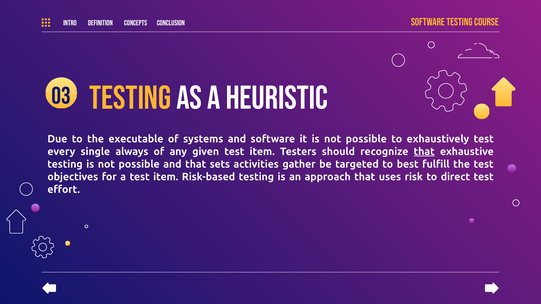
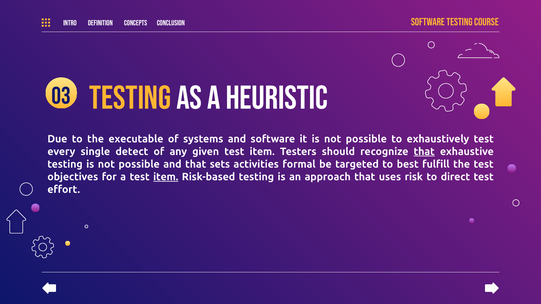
always: always -> detect (132, 152)
gather: gather -> formal (299, 164)
item underline: none -> present (166, 177)
